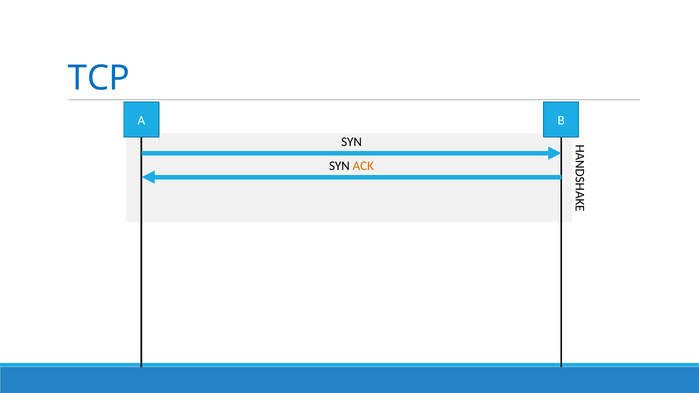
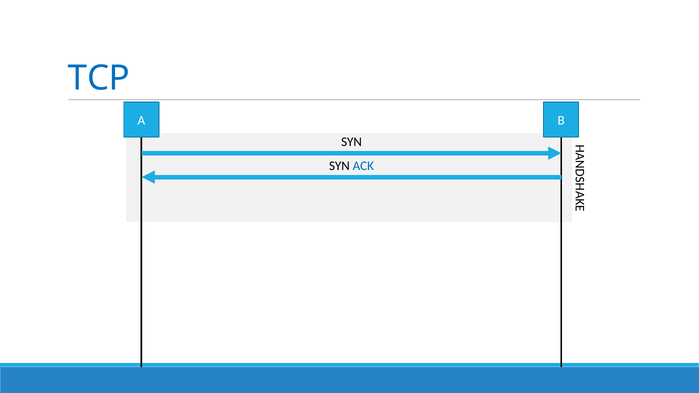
ACK colour: orange -> blue (363, 166)
